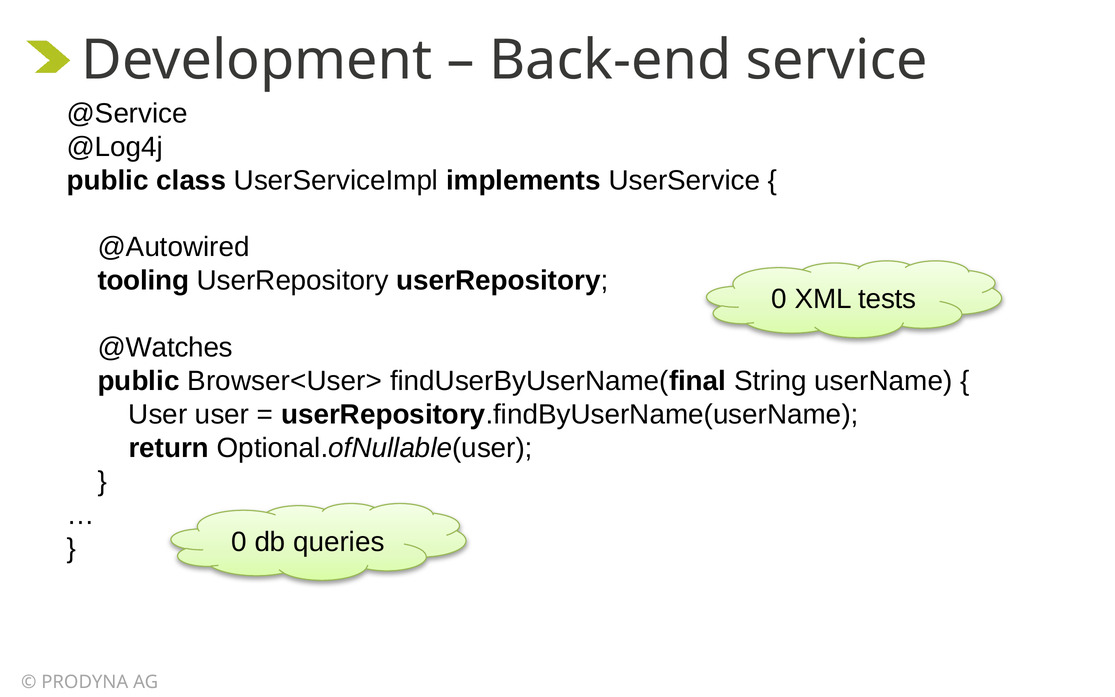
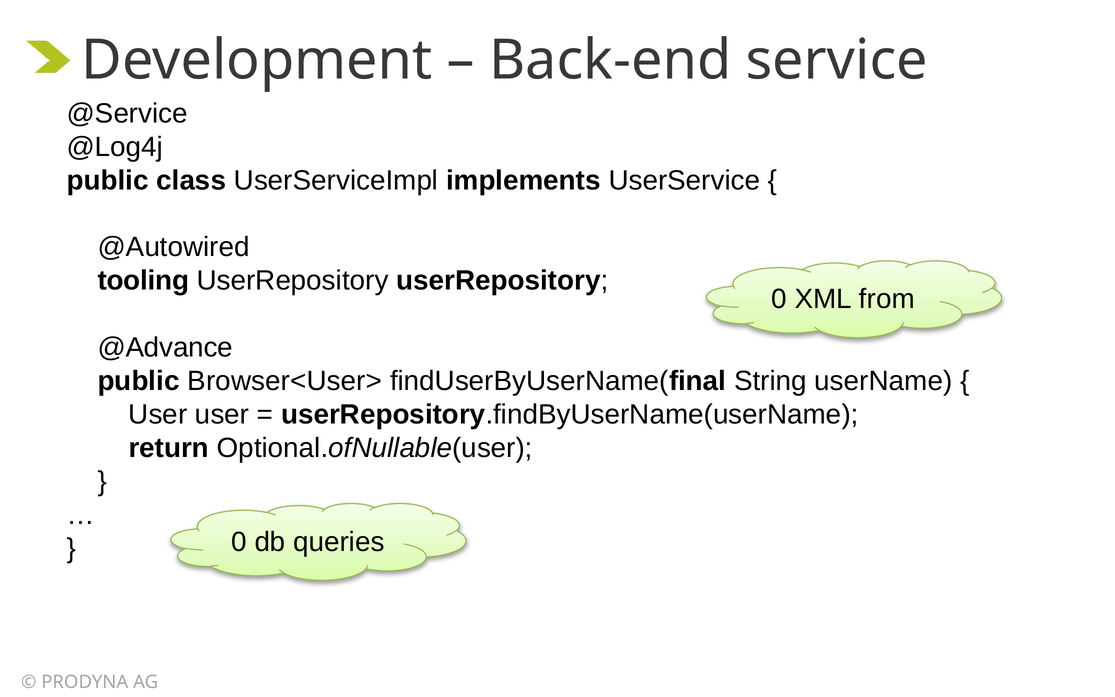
tests: tests -> from (887, 299)
@Watches: @Watches -> @Advance (165, 348)
